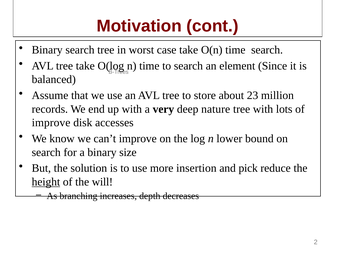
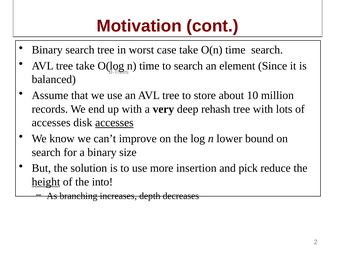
23: 23 -> 10 (253, 95)
nature: nature -> rehash (216, 109)
improve: improve -> accesses (51, 123)
accesses underline: none -> present (114, 123)
will: will -> into (102, 182)
